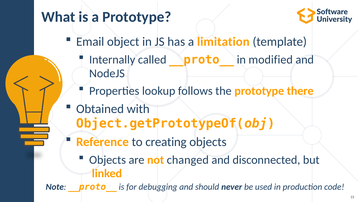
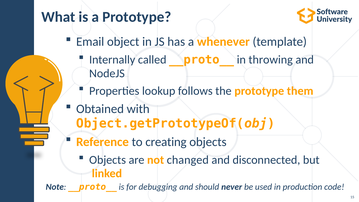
limitation: limitation -> whenever (223, 42)
modified: modified -> throwing (271, 60)
there: there -> them (300, 91)
